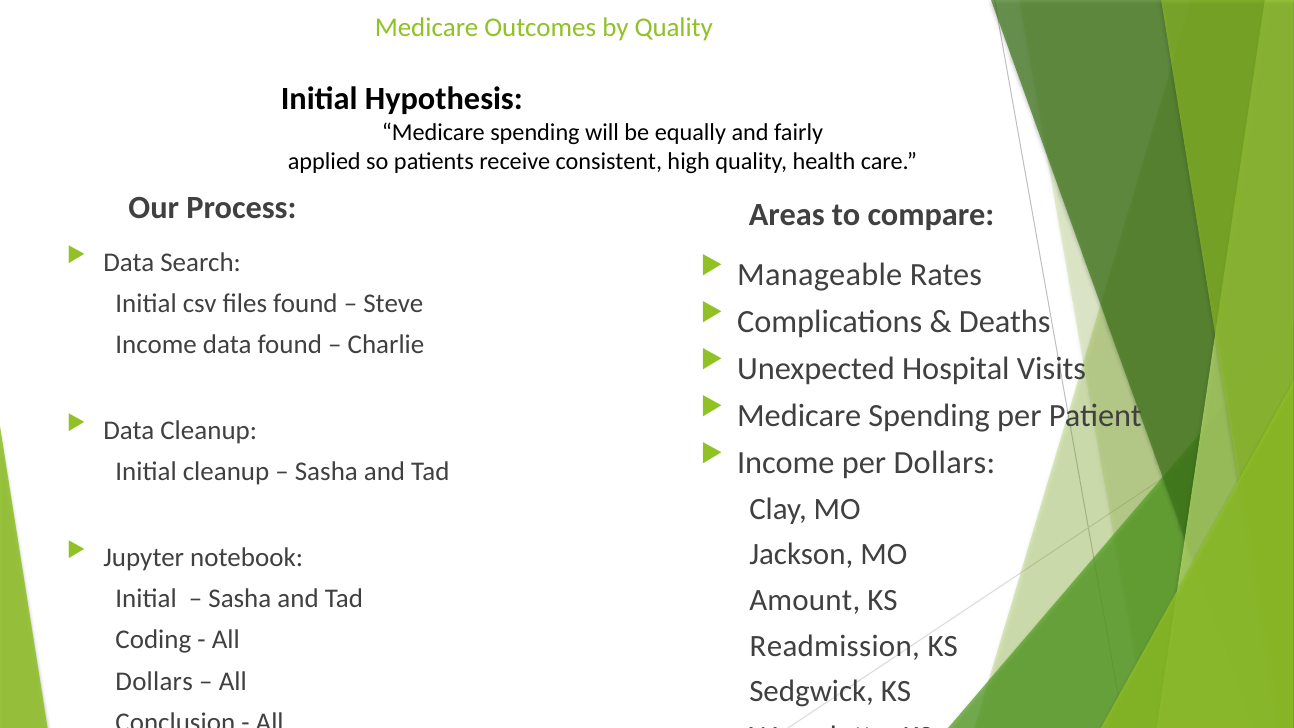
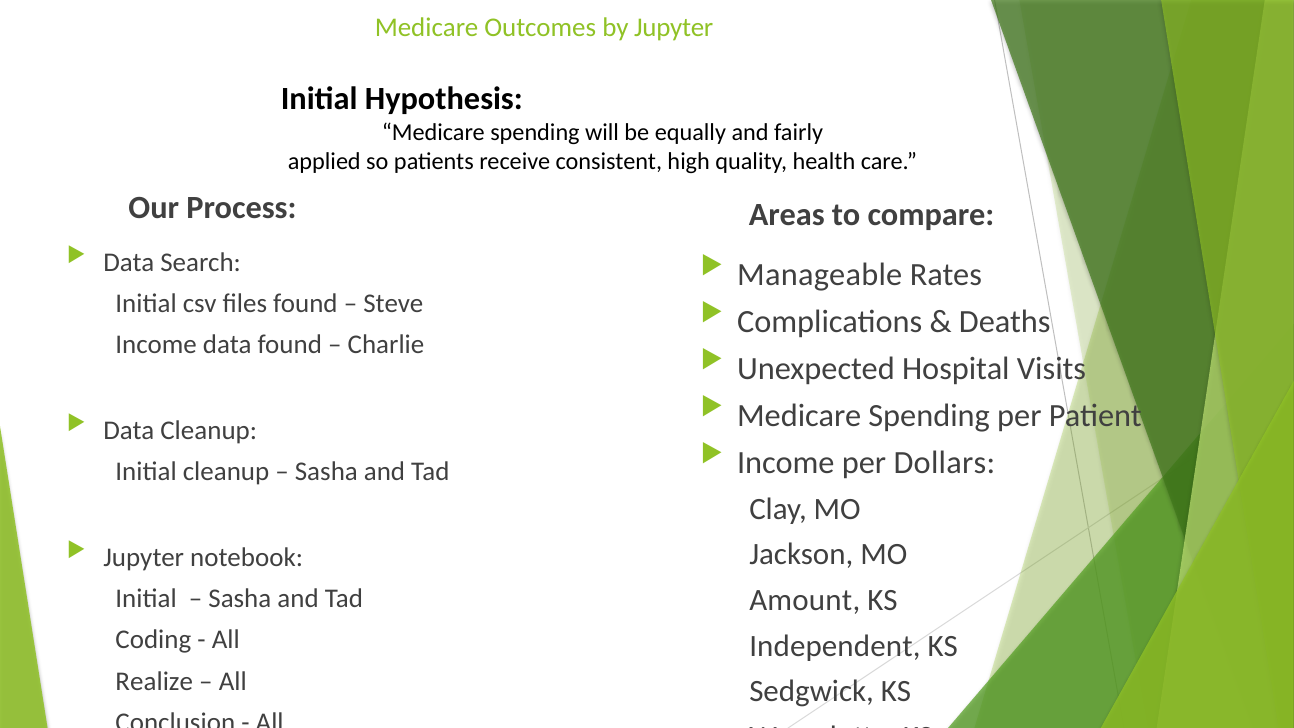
by Quality: Quality -> Jupyter (674, 28)
Readmission: Readmission -> Independent (835, 646)
Dollars: Dollars -> Realize (154, 681)
